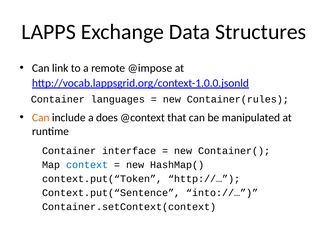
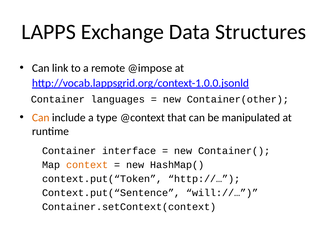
Container(rules: Container(rules -> Container(other (238, 99)
does: does -> type (107, 118)
context colour: blue -> orange (87, 165)
into://…: into://… -> will://… (222, 193)
